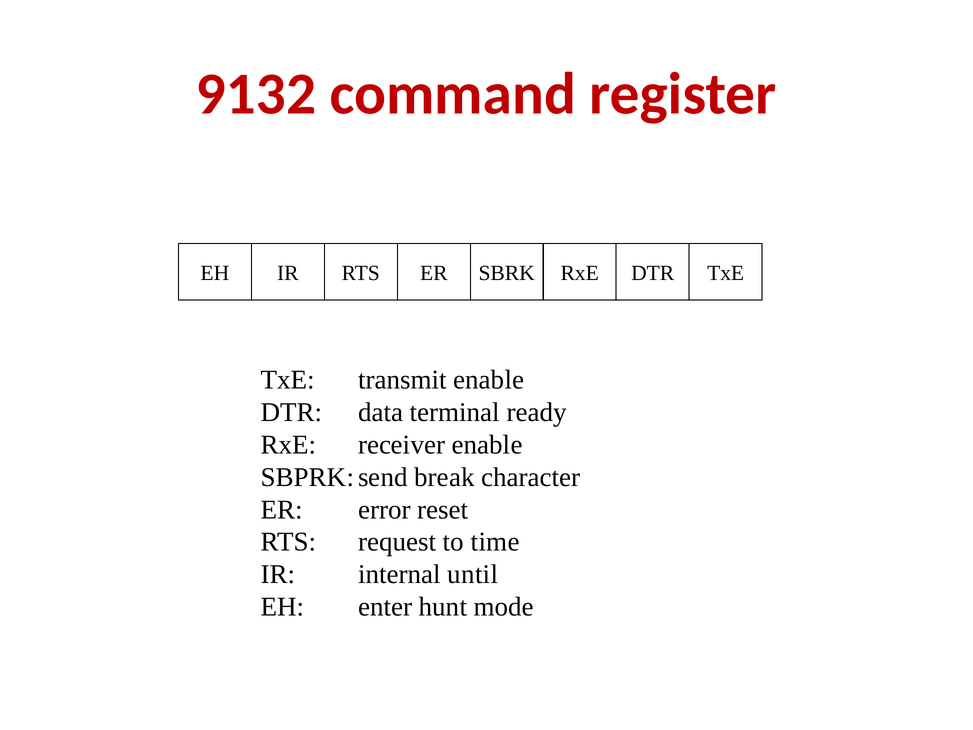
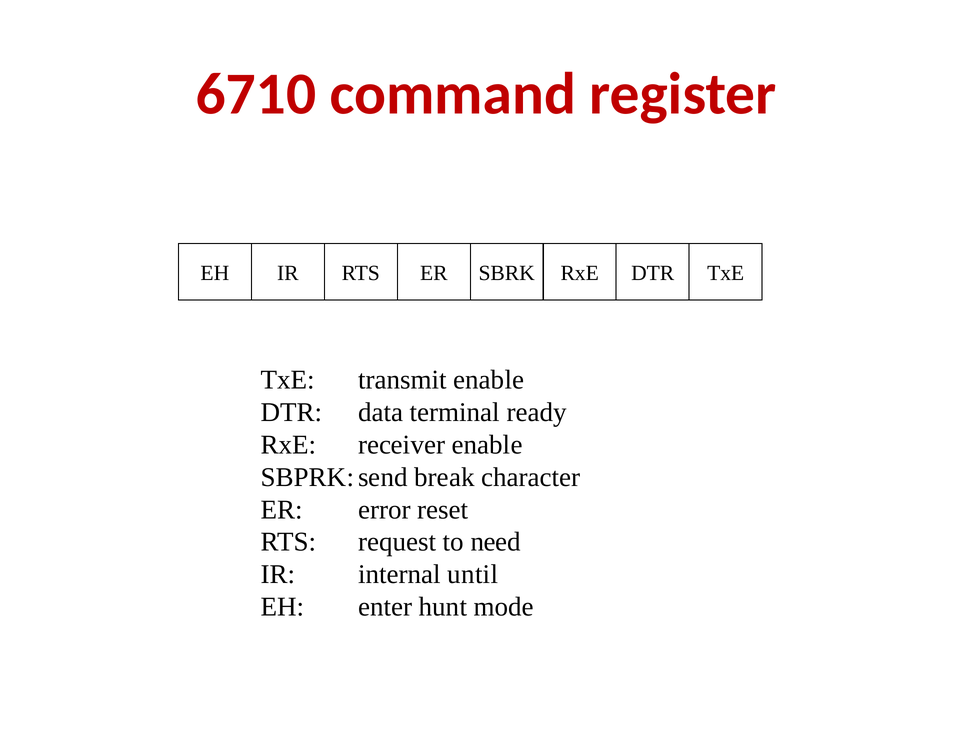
9132: 9132 -> 6710 (256, 94)
time: time -> need (496, 542)
